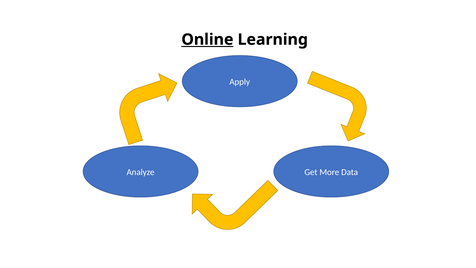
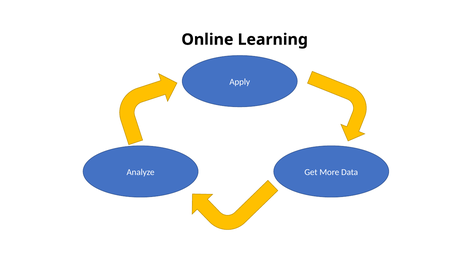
Online underline: present -> none (207, 40)
